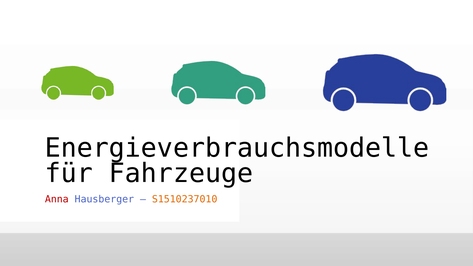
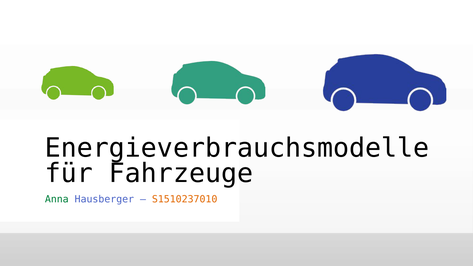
Anna colour: red -> green (57, 199)
